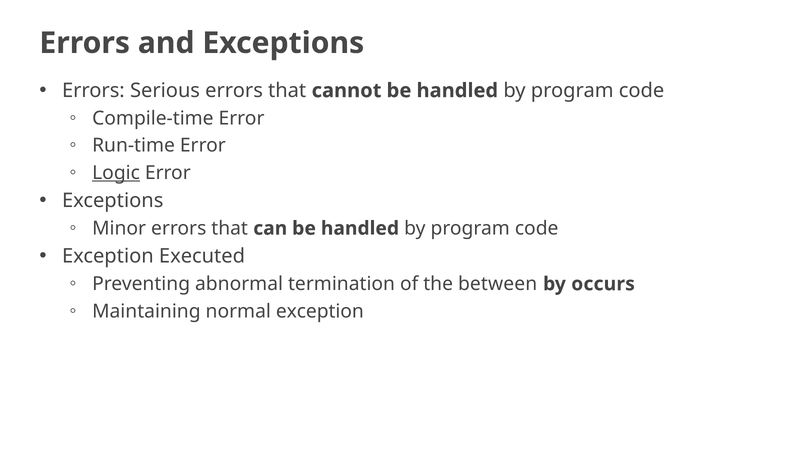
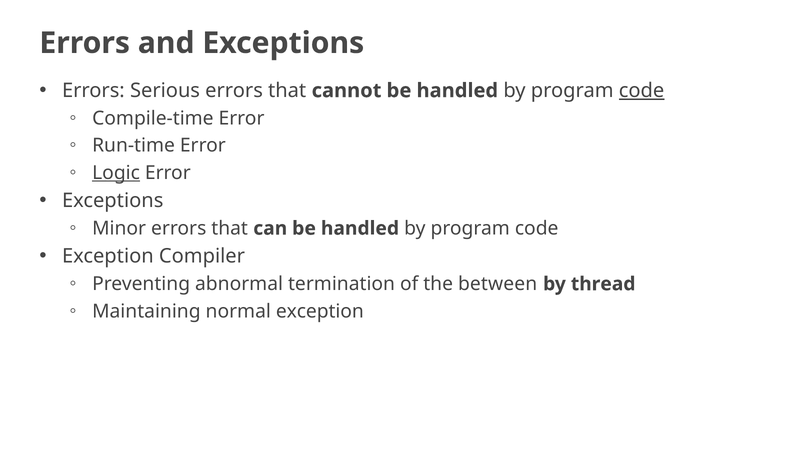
code underline: none -> present (642, 91)
Executed: Executed -> Compiler (202, 256)
occurs: occurs -> thread (603, 284)
